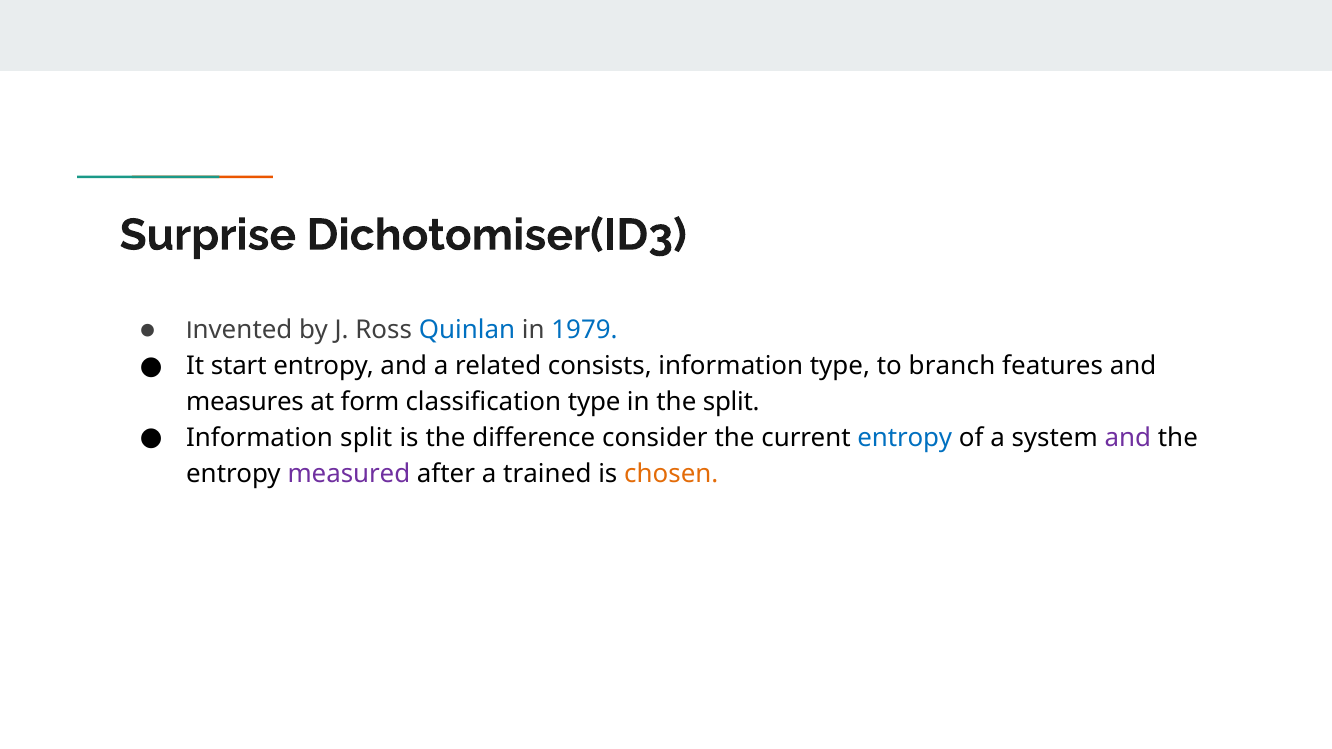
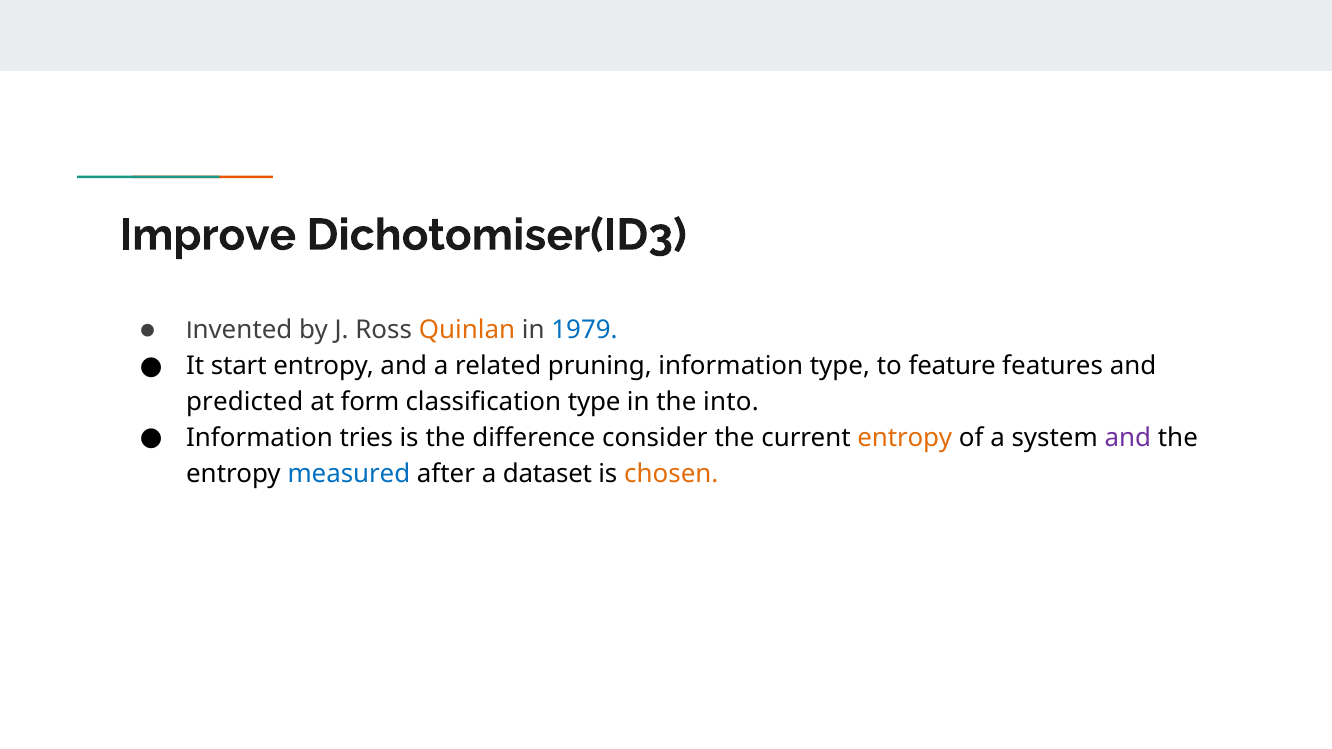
Surprise: Surprise -> Improve (208, 235)
Quinlan colour: blue -> orange (467, 330)
consists: consists -> pruning (600, 366)
branch: branch -> feature (952, 366)
measures: measures -> predicted (245, 402)
the split: split -> into (731, 402)
Information split: split -> tries (366, 438)
entropy colour: blue -> orange (905, 438)
measured colour: purple -> blue (349, 474)
trained: trained -> dataset (547, 474)
